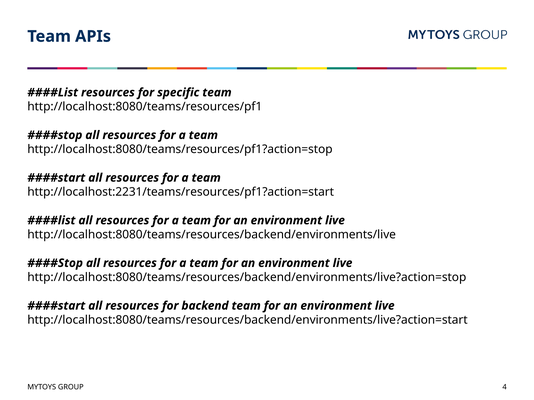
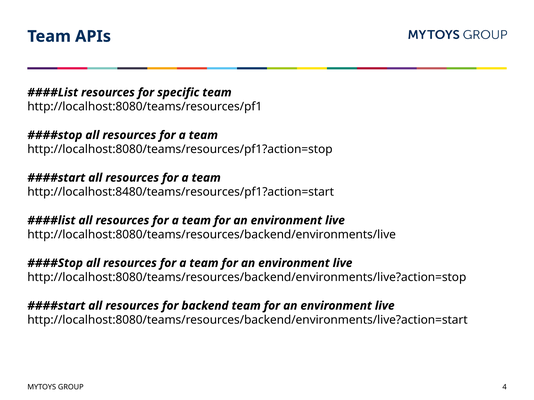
http://localhost:2231/teams/resources/pf1?action=start: http://localhost:2231/teams/resources/pf1?action=start -> http://localhost:8480/teams/resources/pf1?action=start (181, 192)
